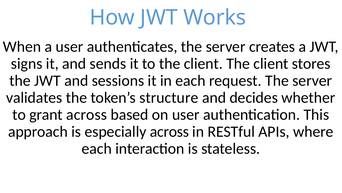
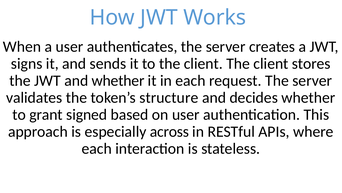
and sessions: sessions -> whether (118, 80)
grant across: across -> signed (87, 114)
